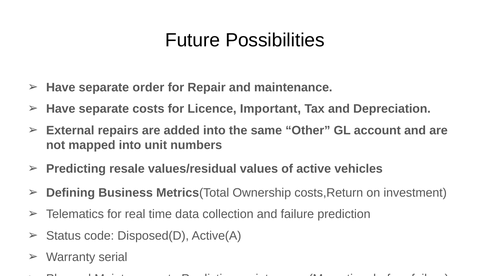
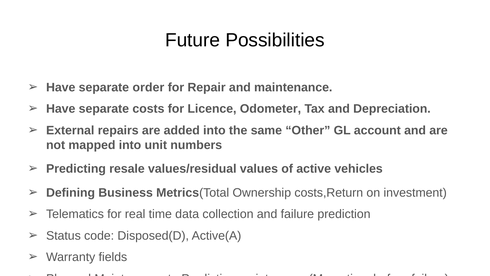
Important: Important -> Odometer (270, 109)
serial: serial -> fields (113, 257)
